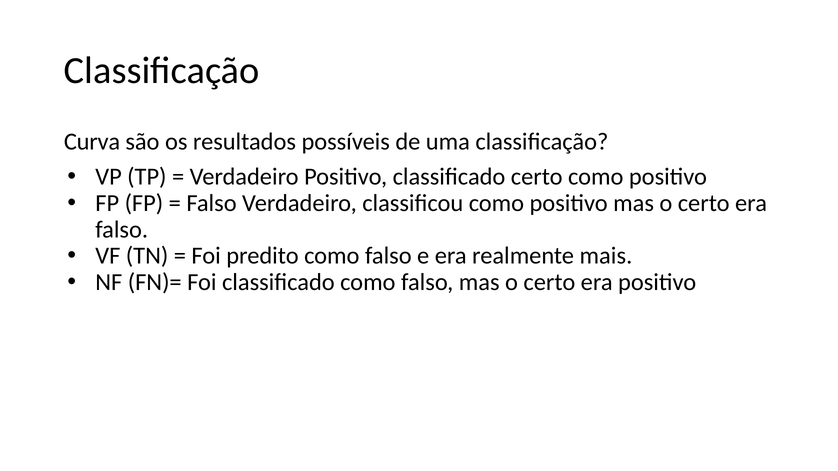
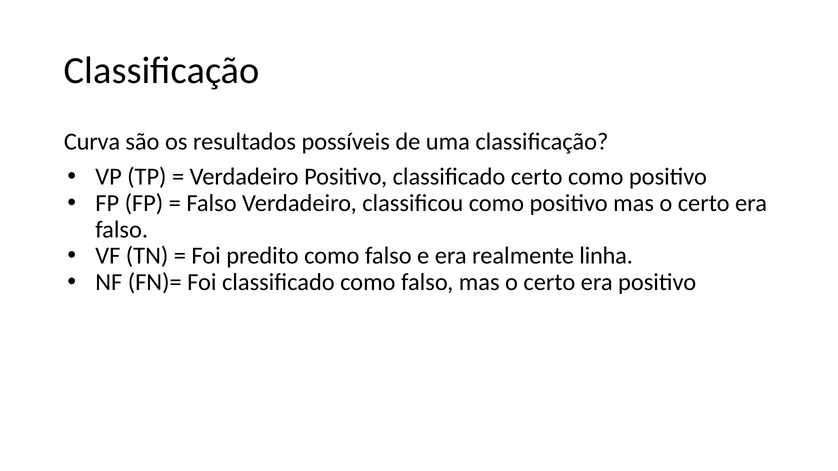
mais: mais -> linha (606, 256)
